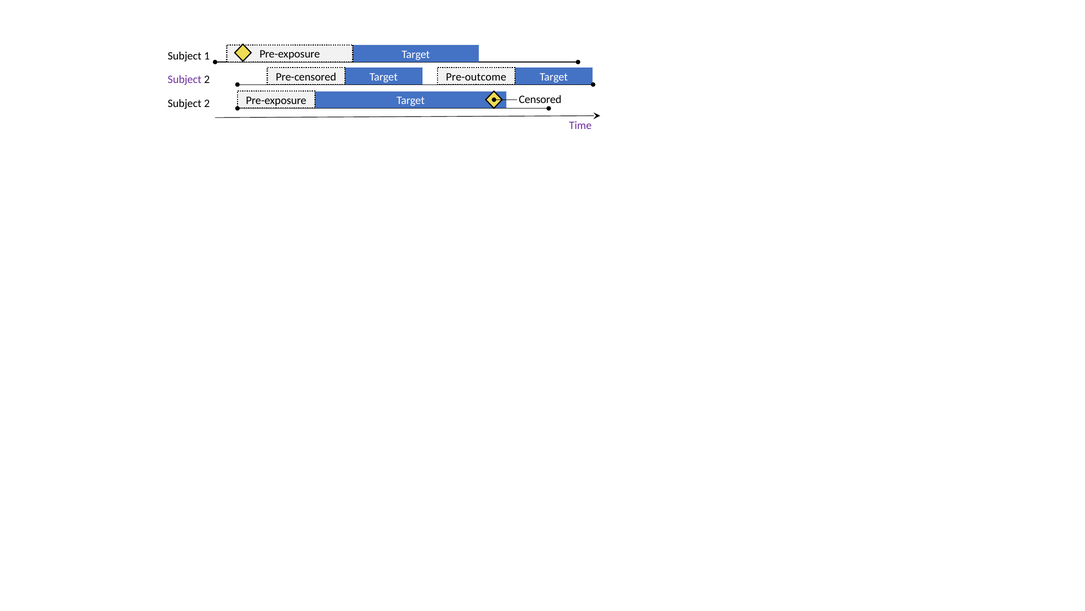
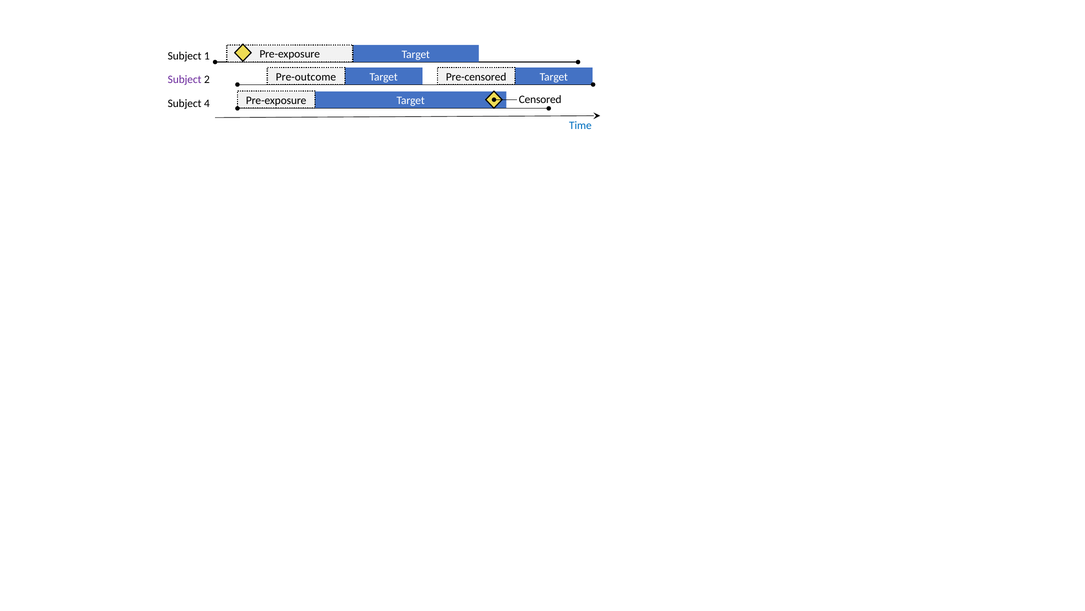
Pre-censored: Pre-censored -> Pre-outcome (306, 77)
Pre-outcome: Pre-outcome -> Pre-censored (476, 77)
2: 2 -> 4 (207, 103)
Time colour: purple -> blue (580, 125)
